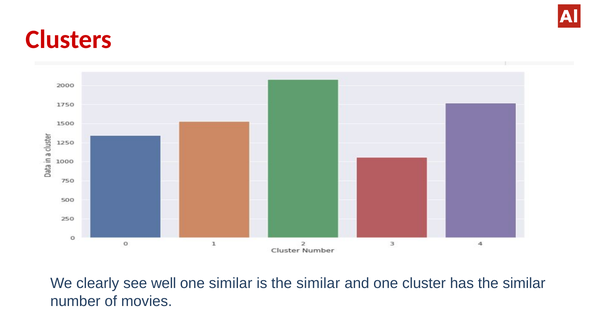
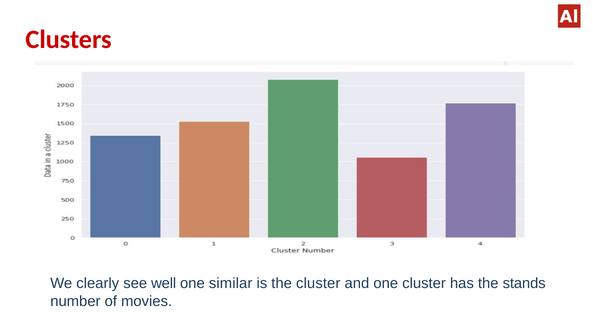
is the similar: similar -> cluster (318, 283)
has the similar: similar -> stands (524, 283)
